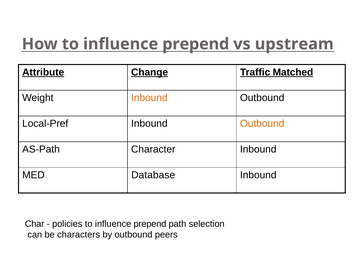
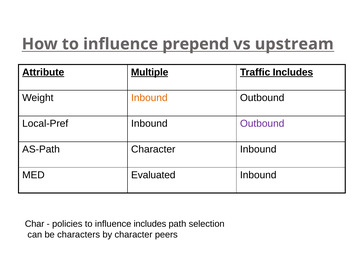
Change: Change -> Multiple (150, 72)
Traffic Matched: Matched -> Includes (293, 72)
Outbound colour: orange -> purple (262, 124)
Database: Database -> Evaluated (153, 175)
policies to influence prepend: prepend -> includes (150, 224)
by outbound: outbound -> character (134, 235)
